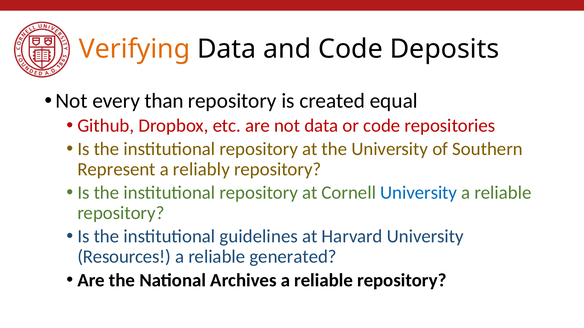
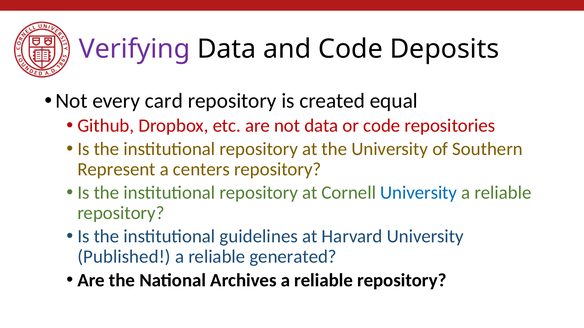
Verifying colour: orange -> purple (135, 49)
than: than -> card (164, 101)
reliably: reliably -> centers (201, 170)
Resources: Resources -> Published (124, 257)
